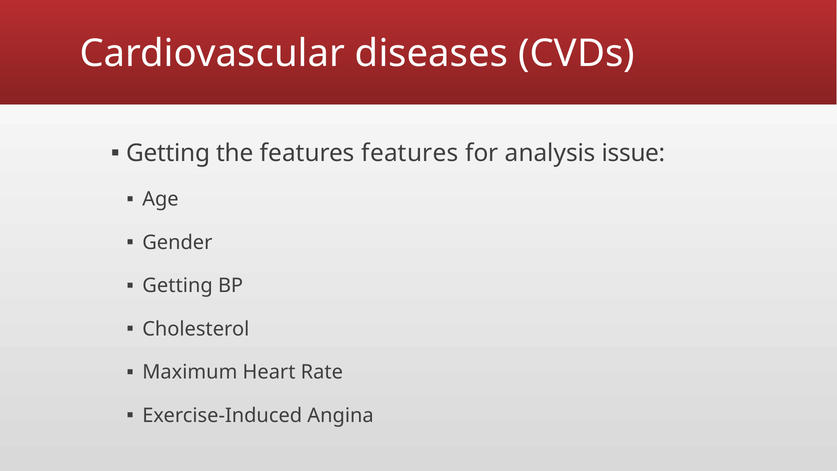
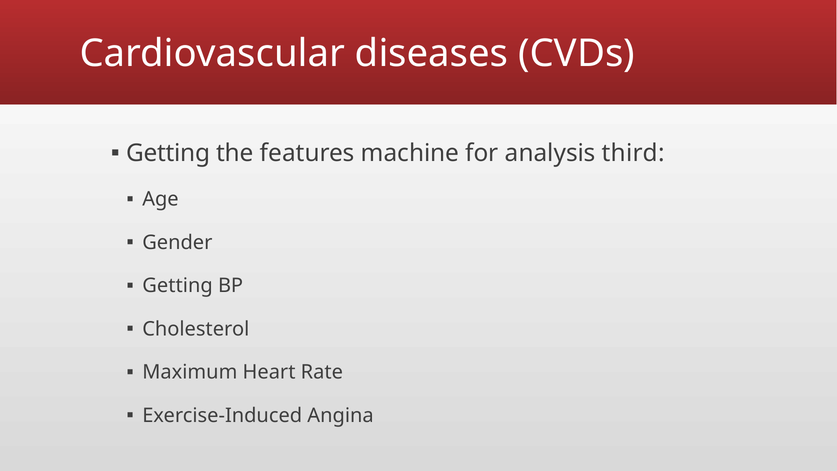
features features: features -> machine (410, 153)
issue: issue -> third (633, 153)
